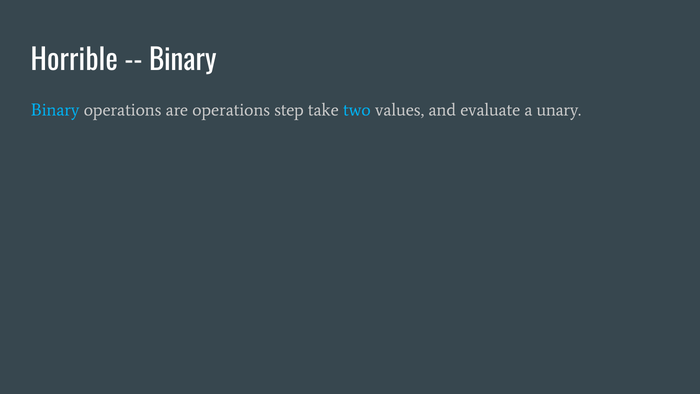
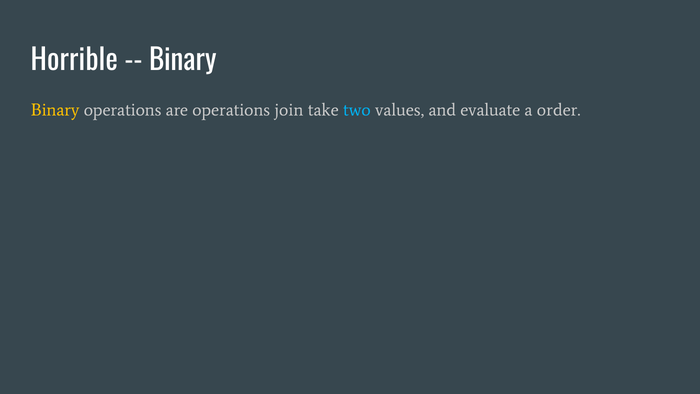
Binary colour: light blue -> yellow (55, 110)
step: step -> join (289, 110)
unary: unary -> order (559, 110)
